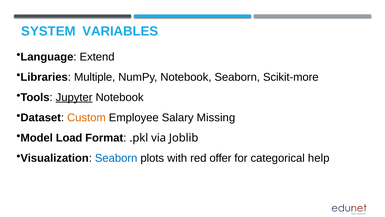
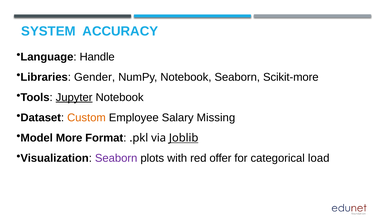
VARIABLES: VARIABLES -> ACCURACY (120, 31)
Extend: Extend -> Handle (97, 57)
Multiple: Multiple -> Gender (95, 77)
Load: Load -> More (69, 138)
Joblib underline: none -> present (184, 138)
Seaborn colour: blue -> purple (116, 158)
help: help -> load (319, 158)
